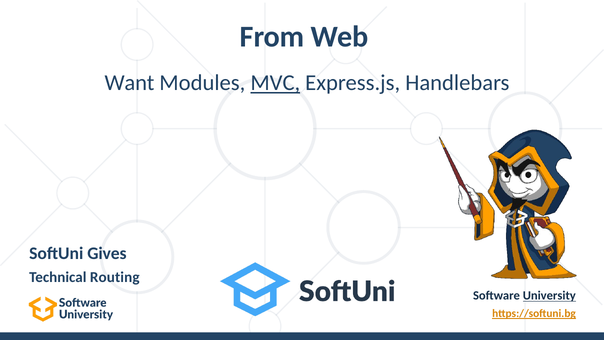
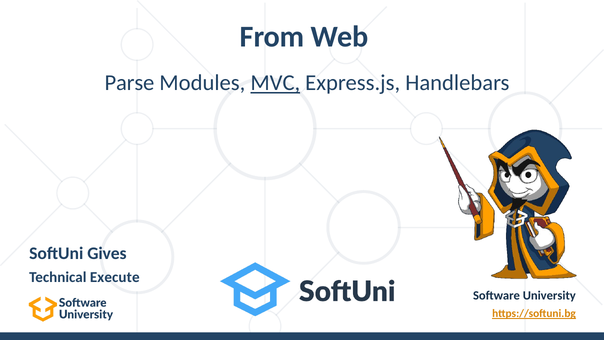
Want: Want -> Parse (129, 83)
Routing: Routing -> Execute (115, 277)
University underline: present -> none (549, 296)
